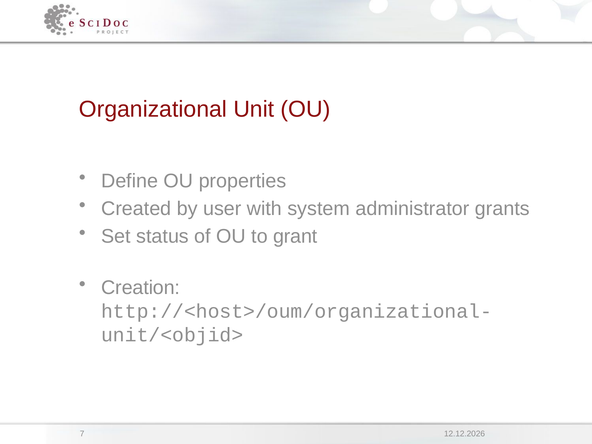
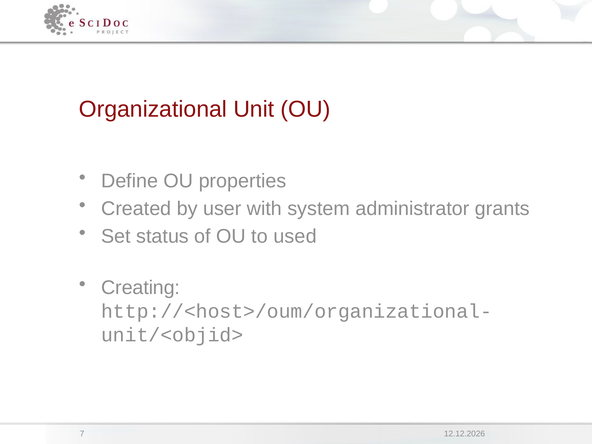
grant: grant -> used (295, 236)
Creation: Creation -> Creating (141, 288)
